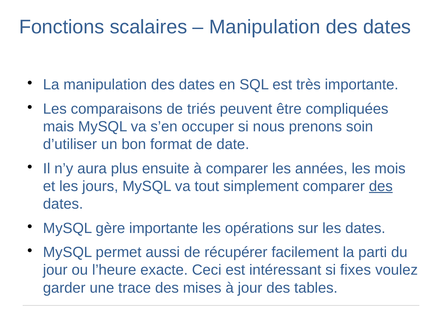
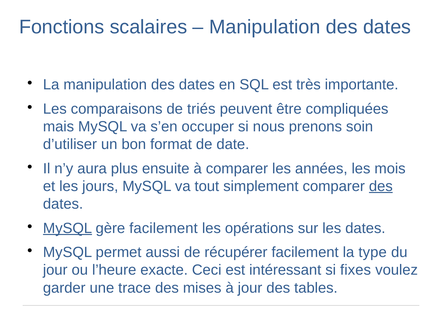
MySQL underline: none -> present (68, 228)
gère importante: importante -> facilement (163, 228)
parti: parti -> type (373, 252)
